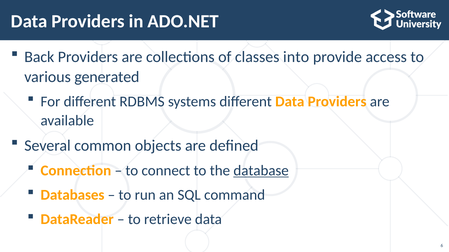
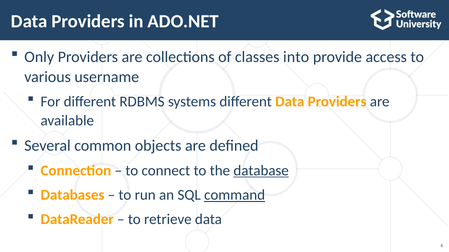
Back: Back -> Only (39, 57)
generated: generated -> username (107, 77)
command underline: none -> present (235, 195)
